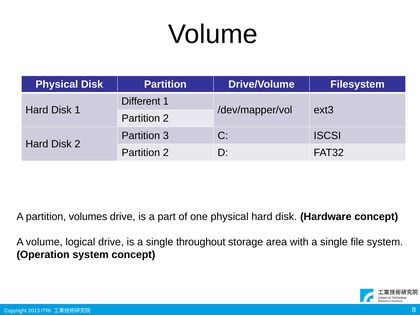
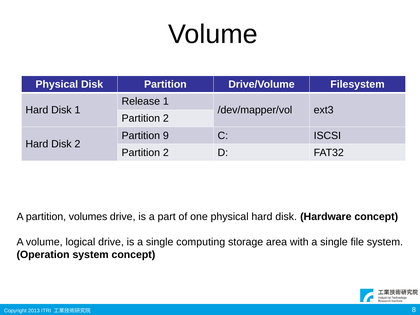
Different: Different -> Release (141, 101)
3: 3 -> 9 (166, 136)
throughout: throughout -> computing (201, 242)
